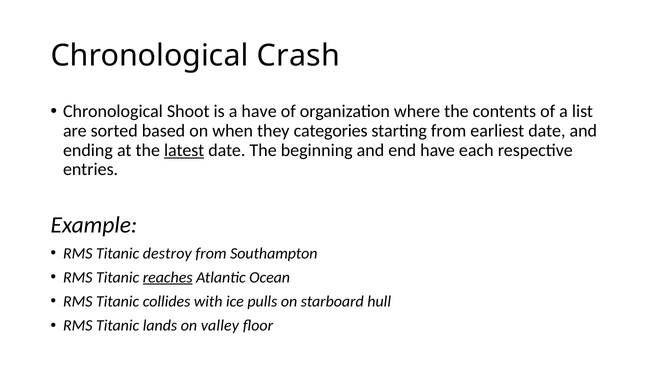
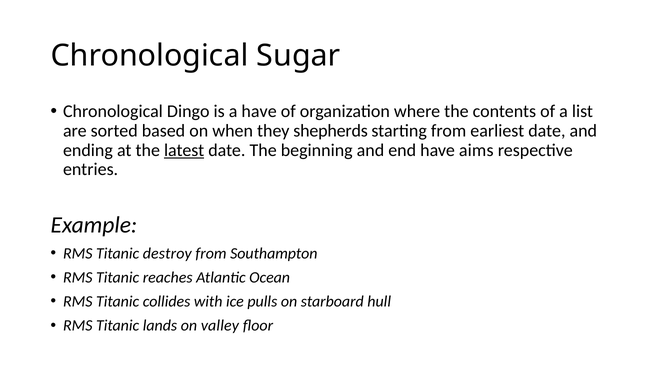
Crash: Crash -> Sugar (298, 56)
Shoot: Shoot -> Dingo (188, 112)
categories: categories -> shepherds (331, 131)
each: each -> aims (476, 150)
reaches underline: present -> none (168, 278)
